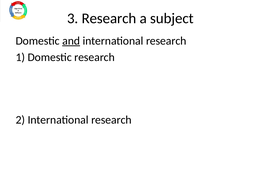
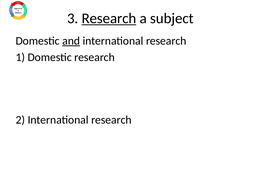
Research underline: none -> present (109, 18)
